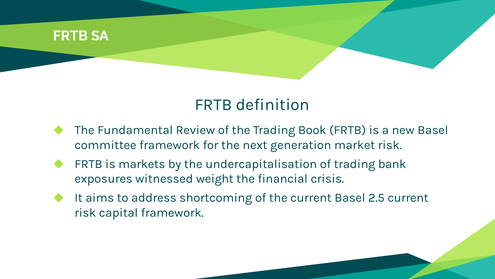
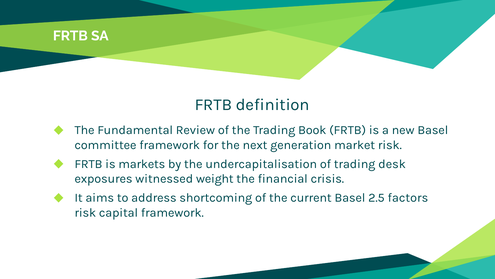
bank: bank -> desk (392, 164)
2.5 current: current -> factors (408, 197)
